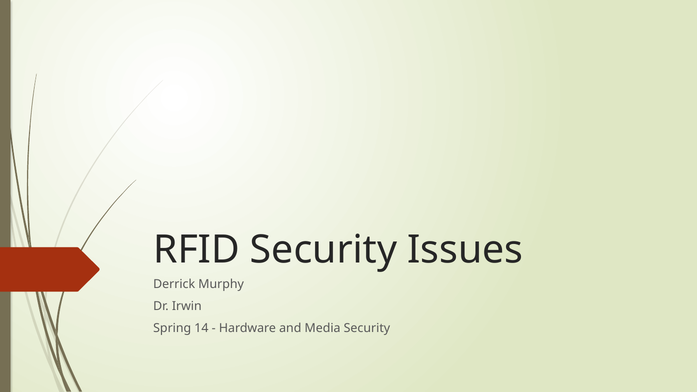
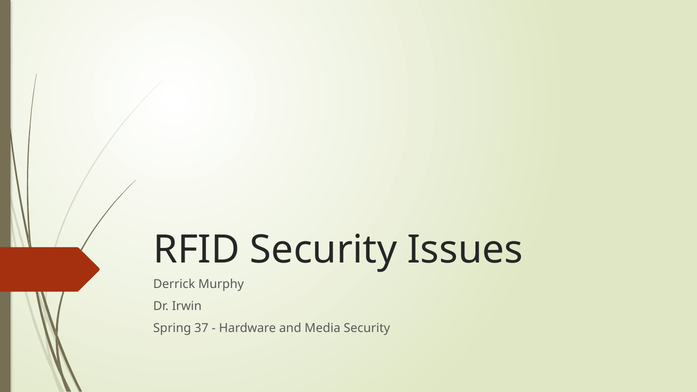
14: 14 -> 37 (201, 328)
